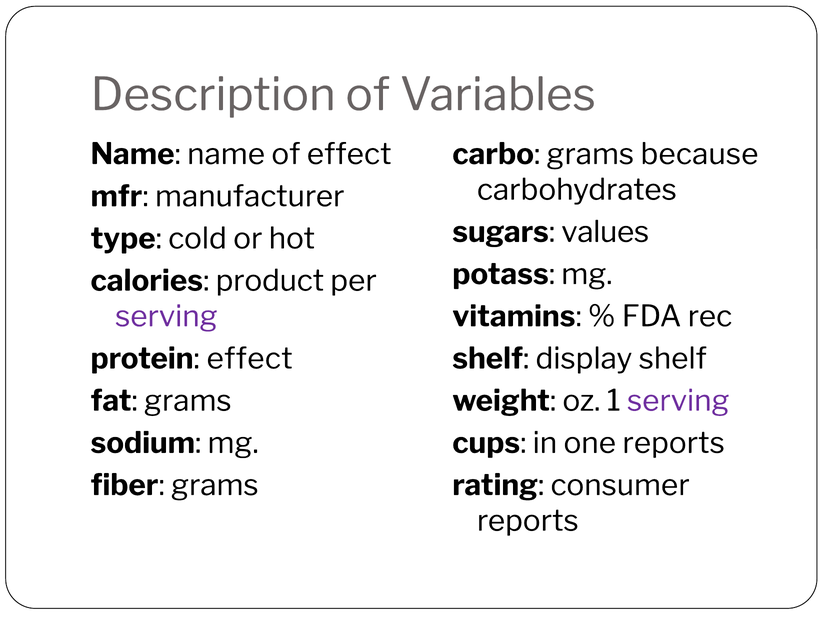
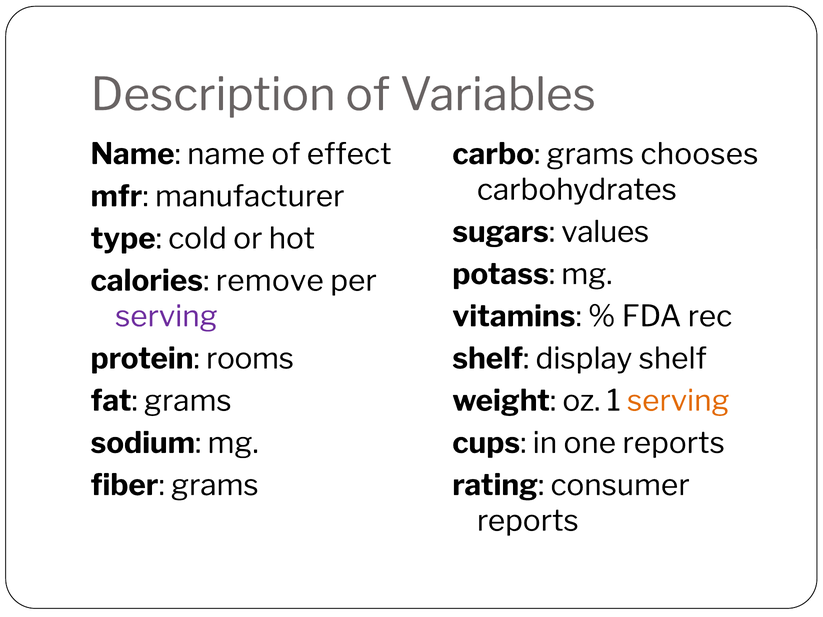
because: because -> chooses (699, 154)
product: product -> remove (270, 281)
protein effect: effect -> rooms (250, 359)
serving colour: purple -> orange (678, 401)
